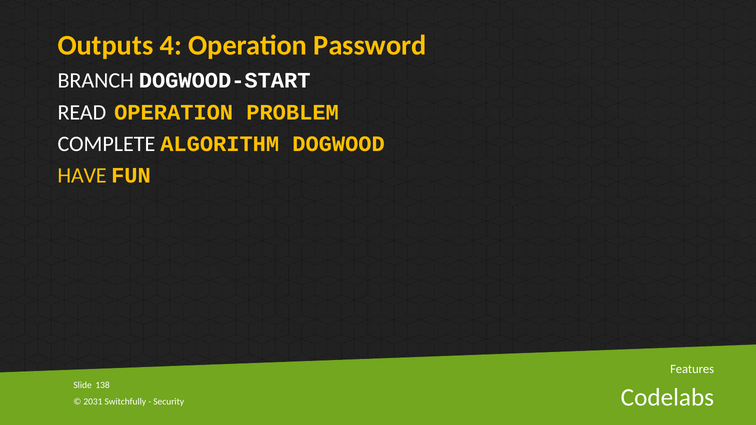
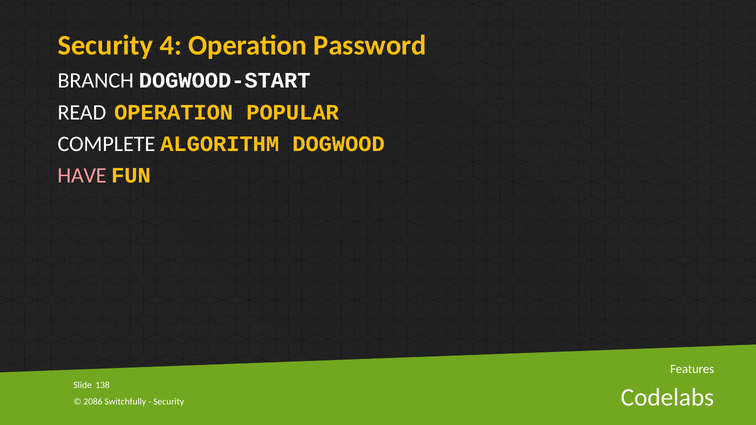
Outputs: Outputs -> Security (105, 45)
PROBLEM: PROBLEM -> POPULAR (293, 112)
HAVE colour: yellow -> pink (82, 176)
2031: 2031 -> 2086 (93, 402)
